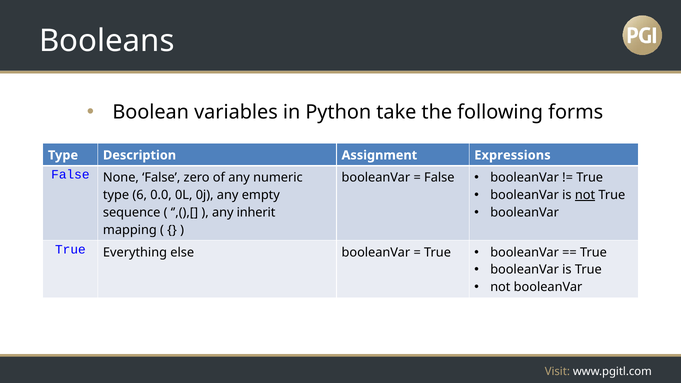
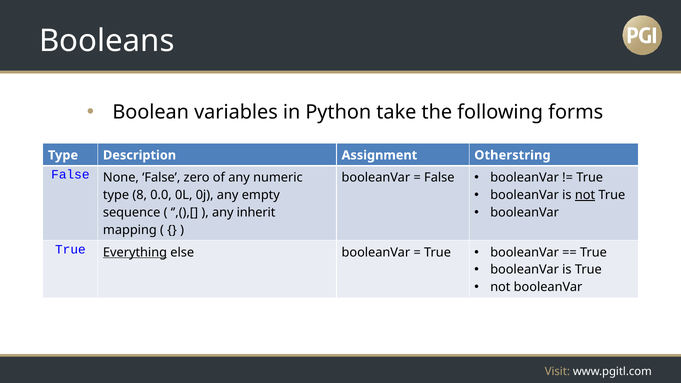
Expressions: Expressions -> Otherstring (512, 155)
6: 6 -> 8 (140, 195)
Everything underline: none -> present (135, 252)
